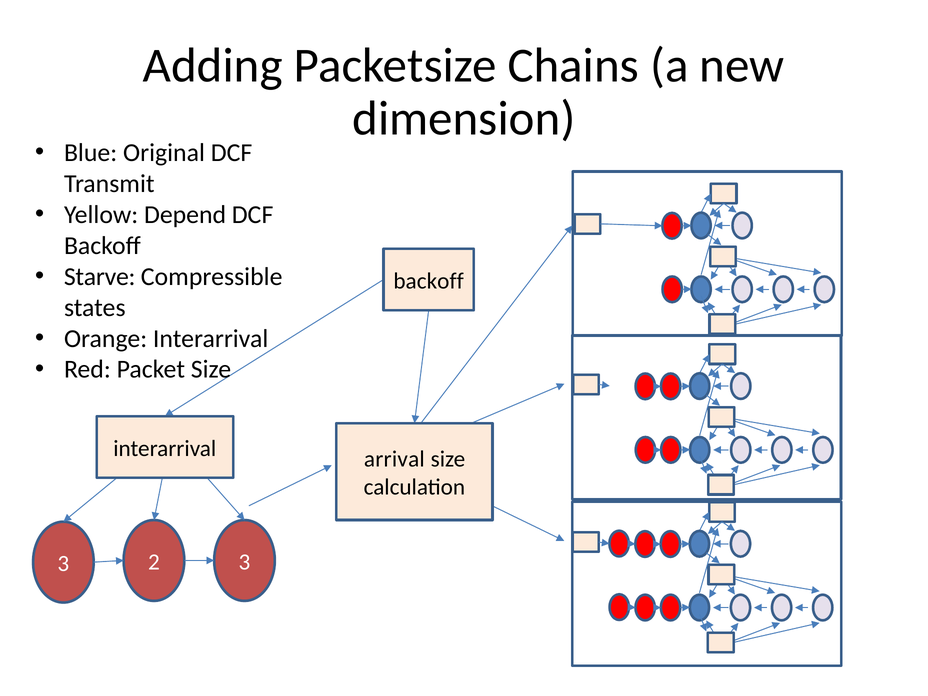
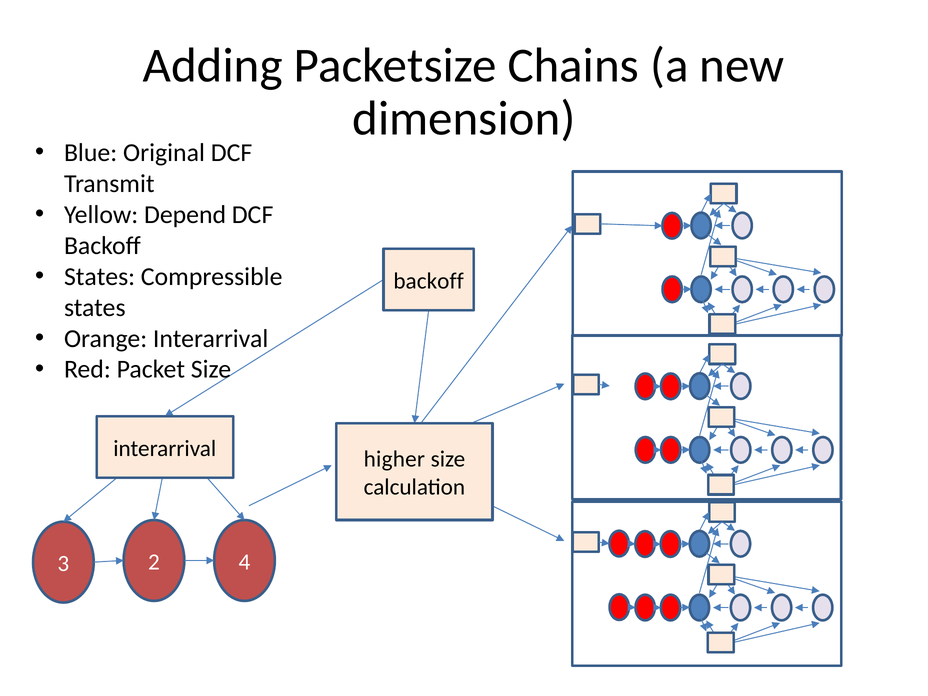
Starve: Starve -> States (100, 277)
arrival: arrival -> higher (394, 459)
2 3: 3 -> 4 (244, 562)
